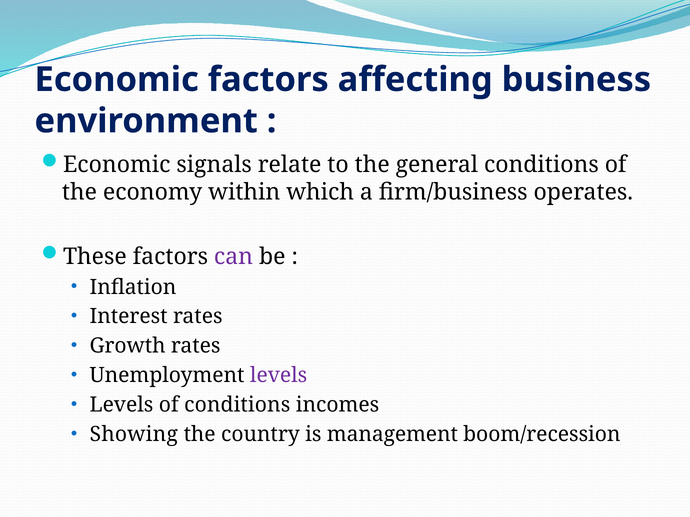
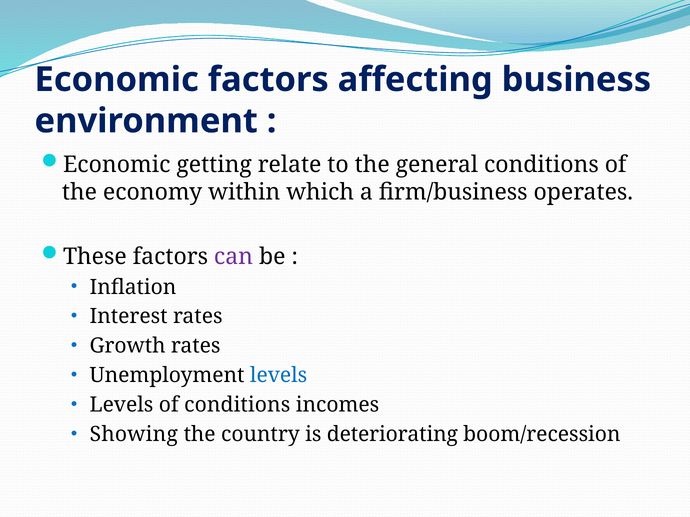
signals: signals -> getting (214, 165)
levels colour: purple -> blue (279, 376)
management: management -> deteriorating (392, 435)
